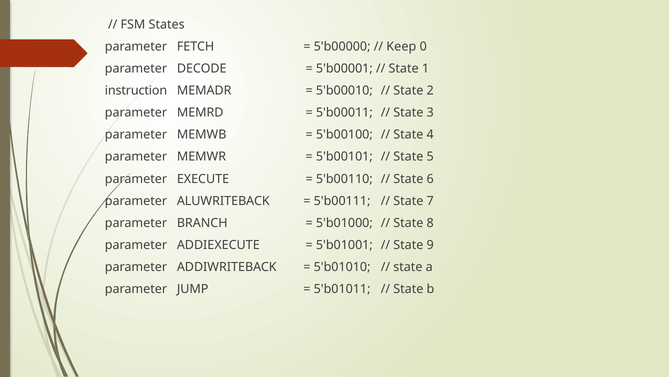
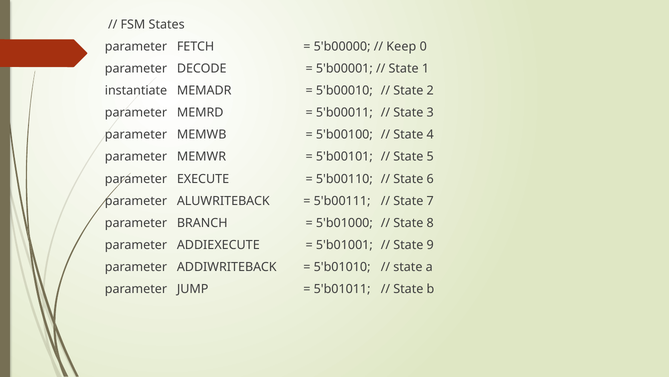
instruction: instruction -> instantiate (136, 90)
